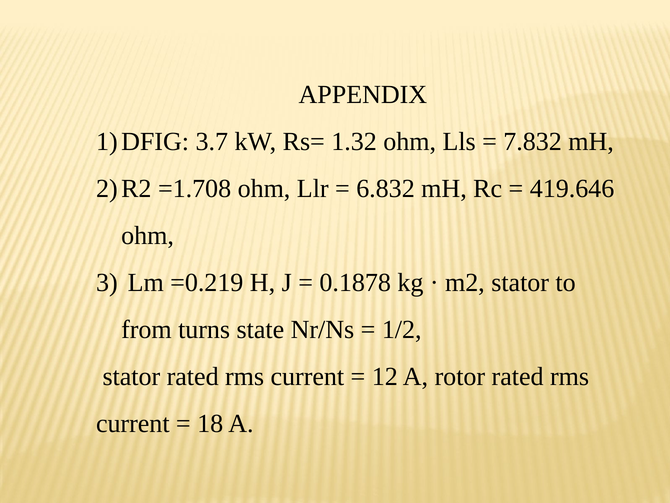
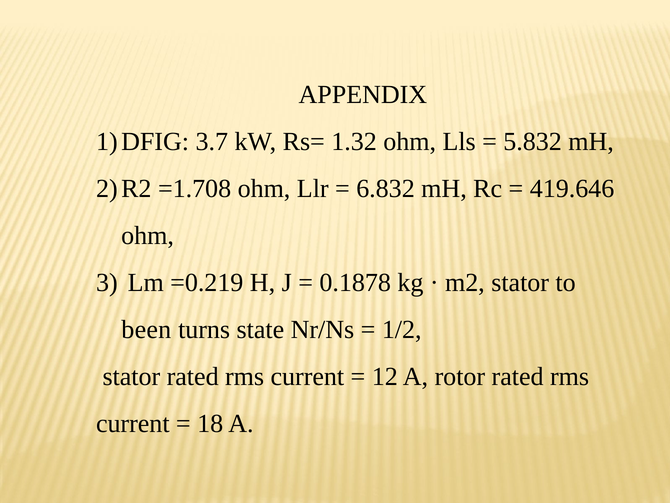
7.832: 7.832 -> 5.832 (533, 142)
from: from -> been (146, 329)
